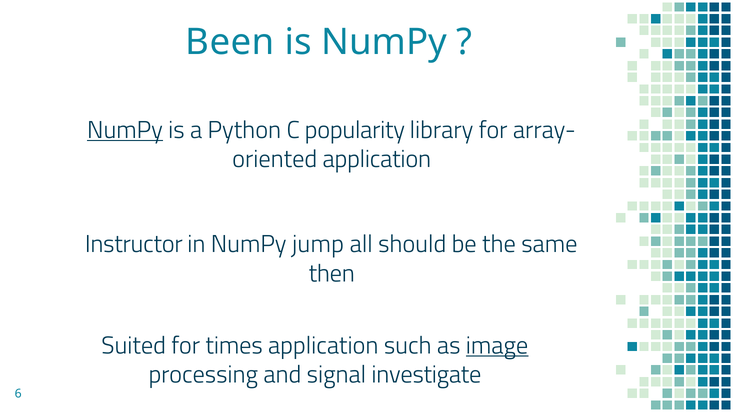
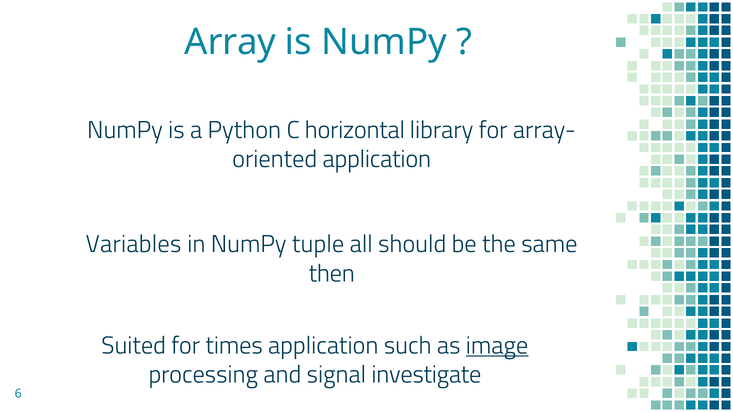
Been: Been -> Array (230, 42)
NumPy underline: present -> none (125, 130)
popularity: popularity -> horizontal (355, 130)
Instructor: Instructor -> Variables (134, 245)
jump: jump -> tuple (318, 245)
